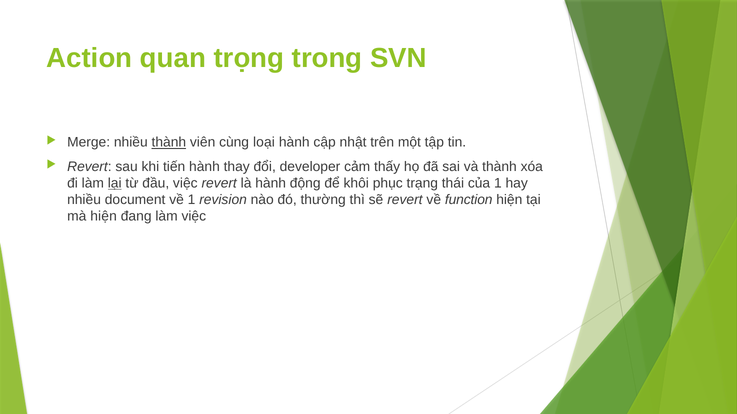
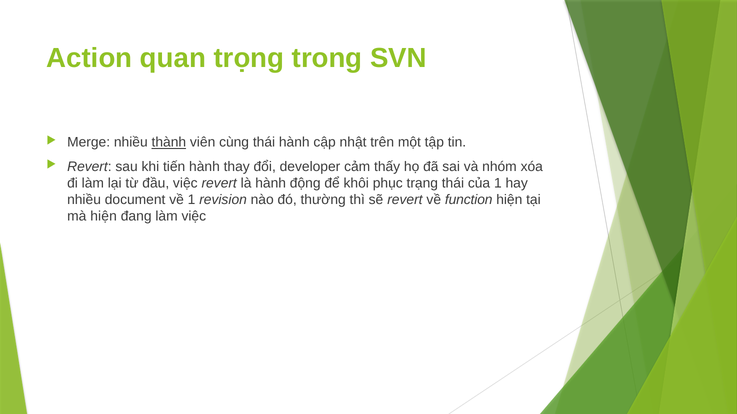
cùng loại: loại -> thái (264, 143)
và thành: thành -> nhóm (499, 167)
lại underline: present -> none (115, 183)
